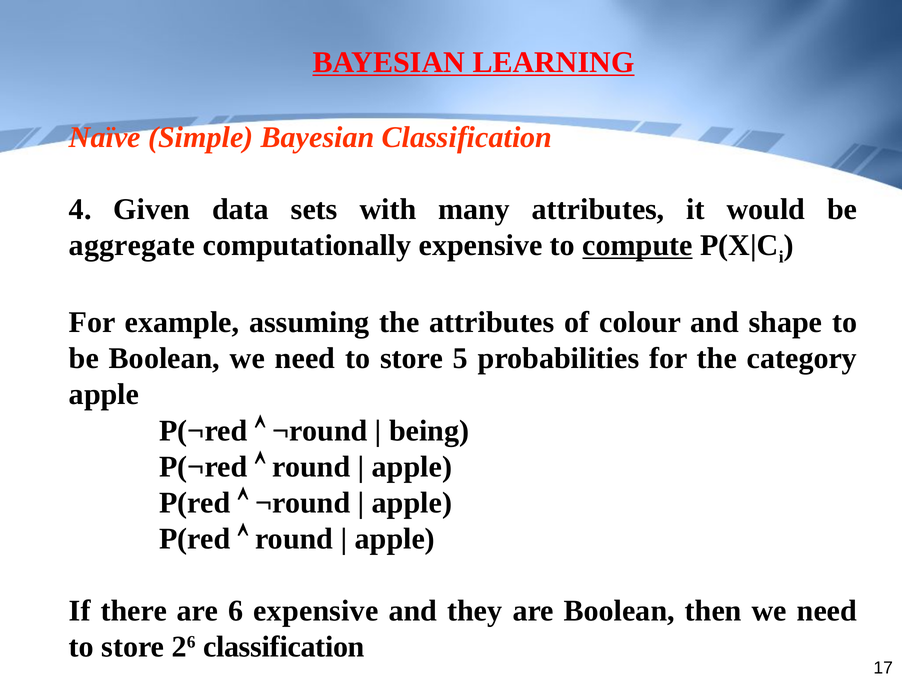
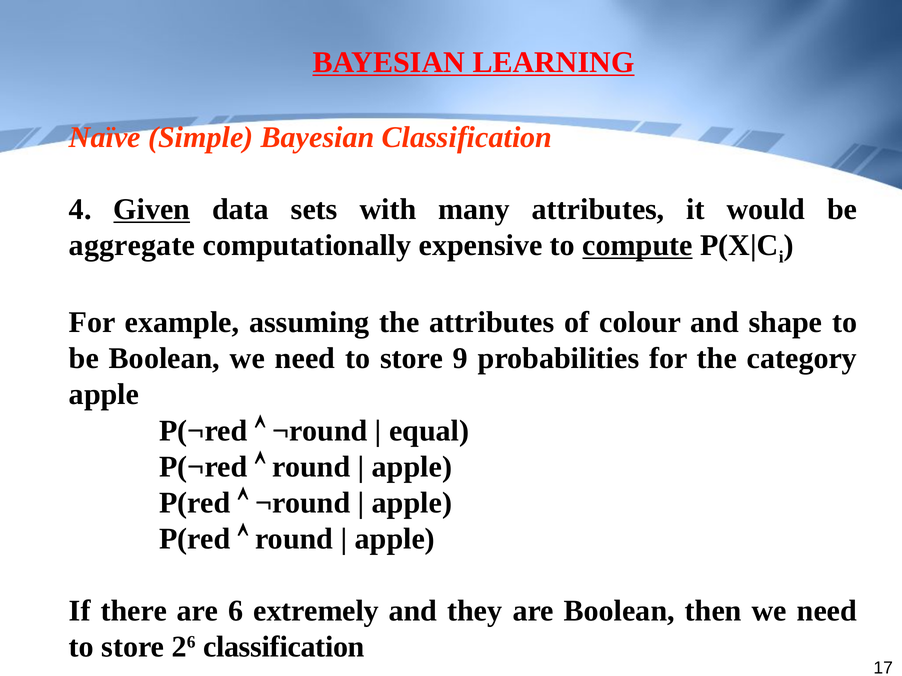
Given underline: none -> present (152, 209)
5: 5 -> 9 (460, 359)
being: being -> equal (429, 431)
6 expensive: expensive -> extremely (316, 611)
